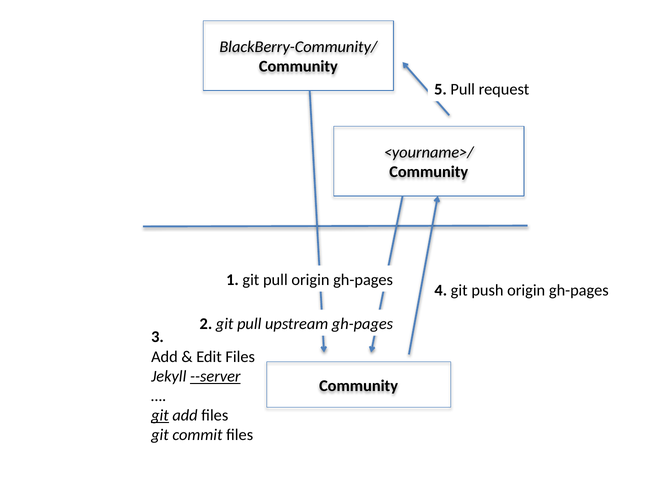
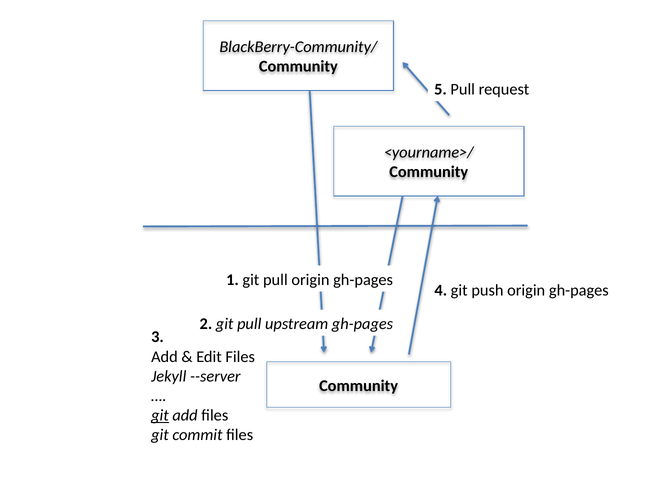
--server underline: present -> none (215, 377)
